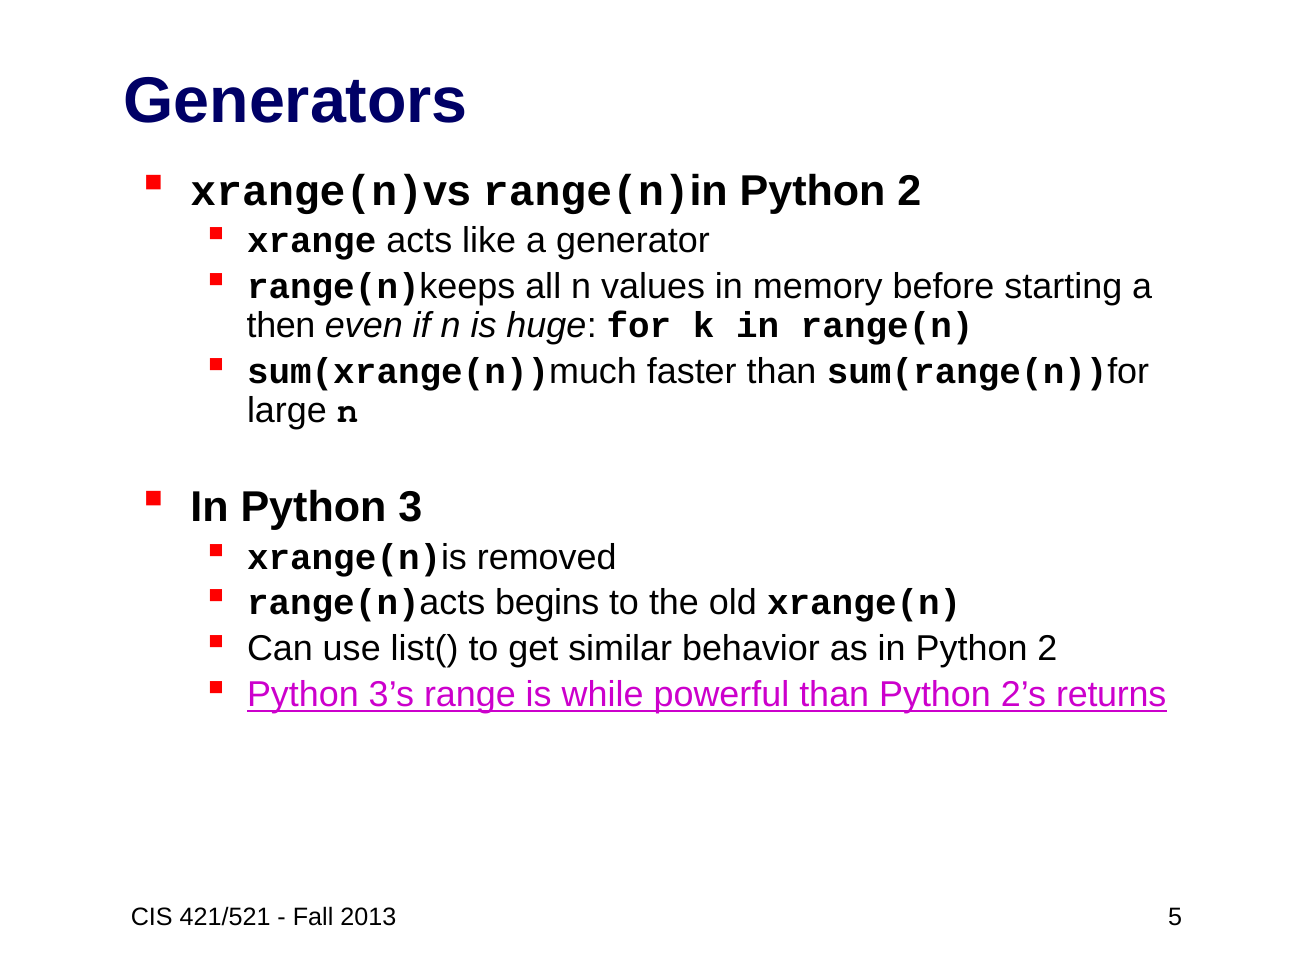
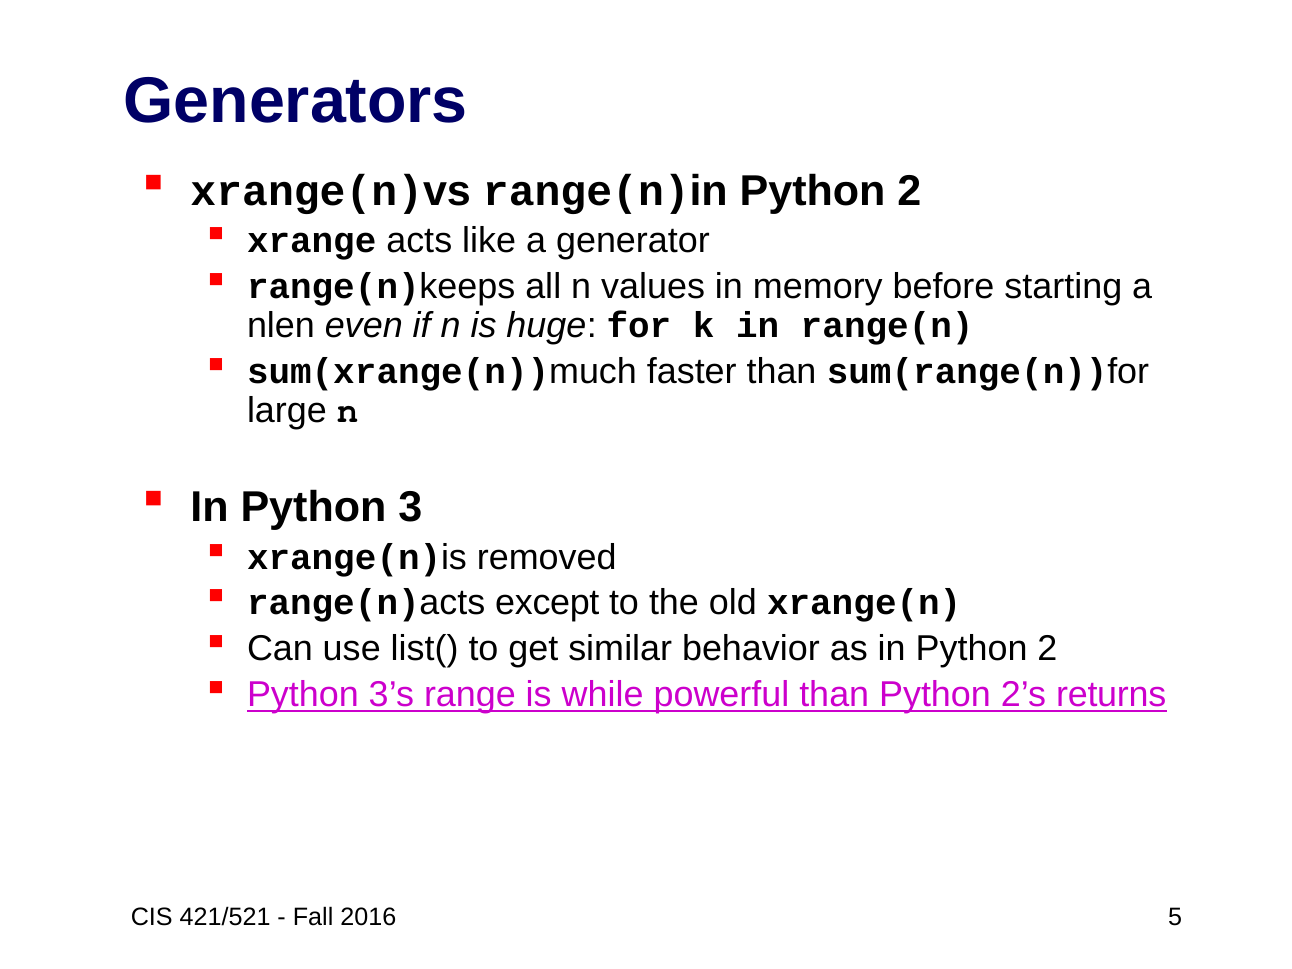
then: then -> nlen (281, 326)
begins: begins -> except (547, 603)
2013: 2013 -> 2016 (368, 917)
